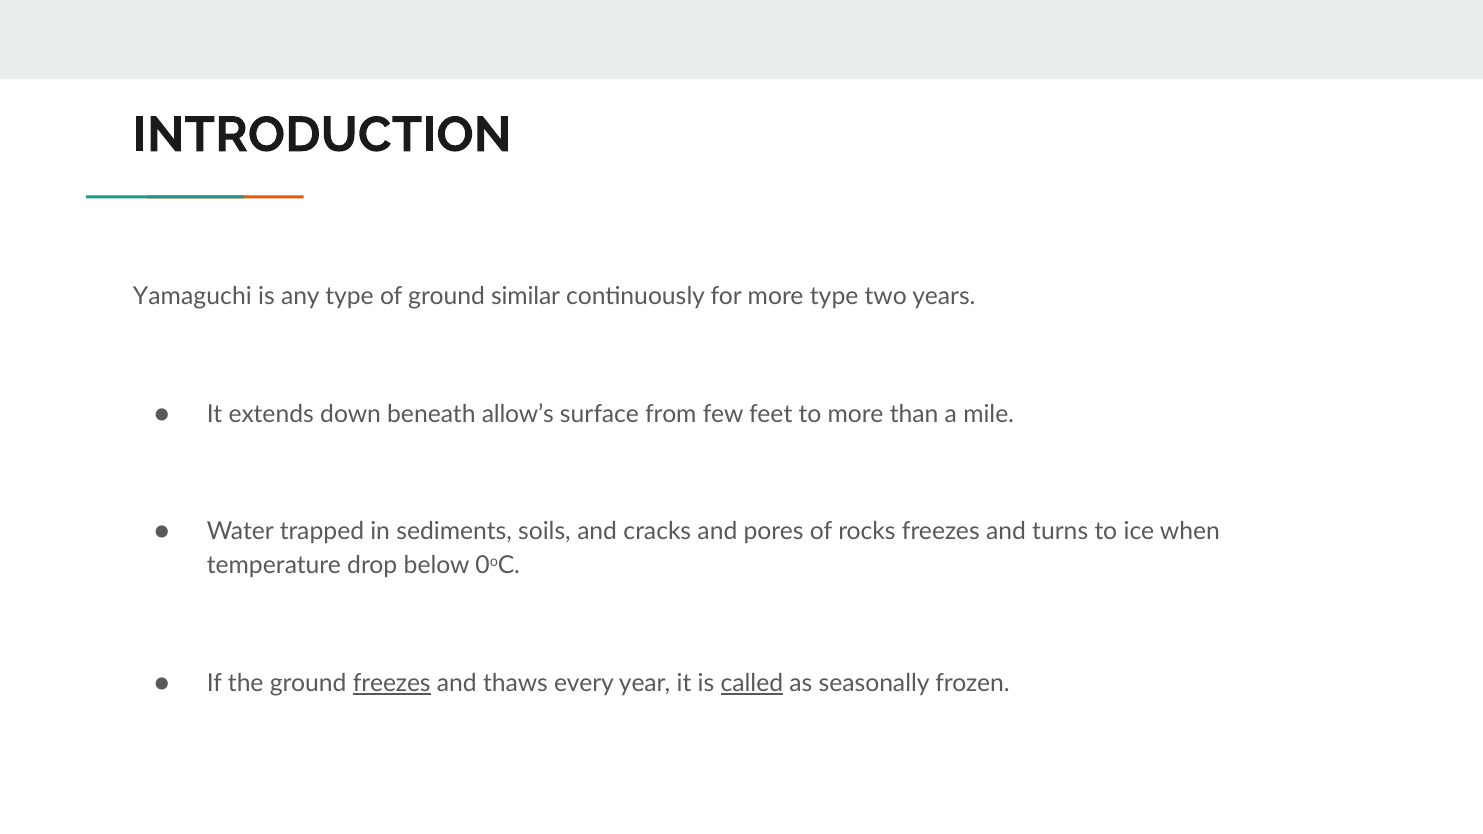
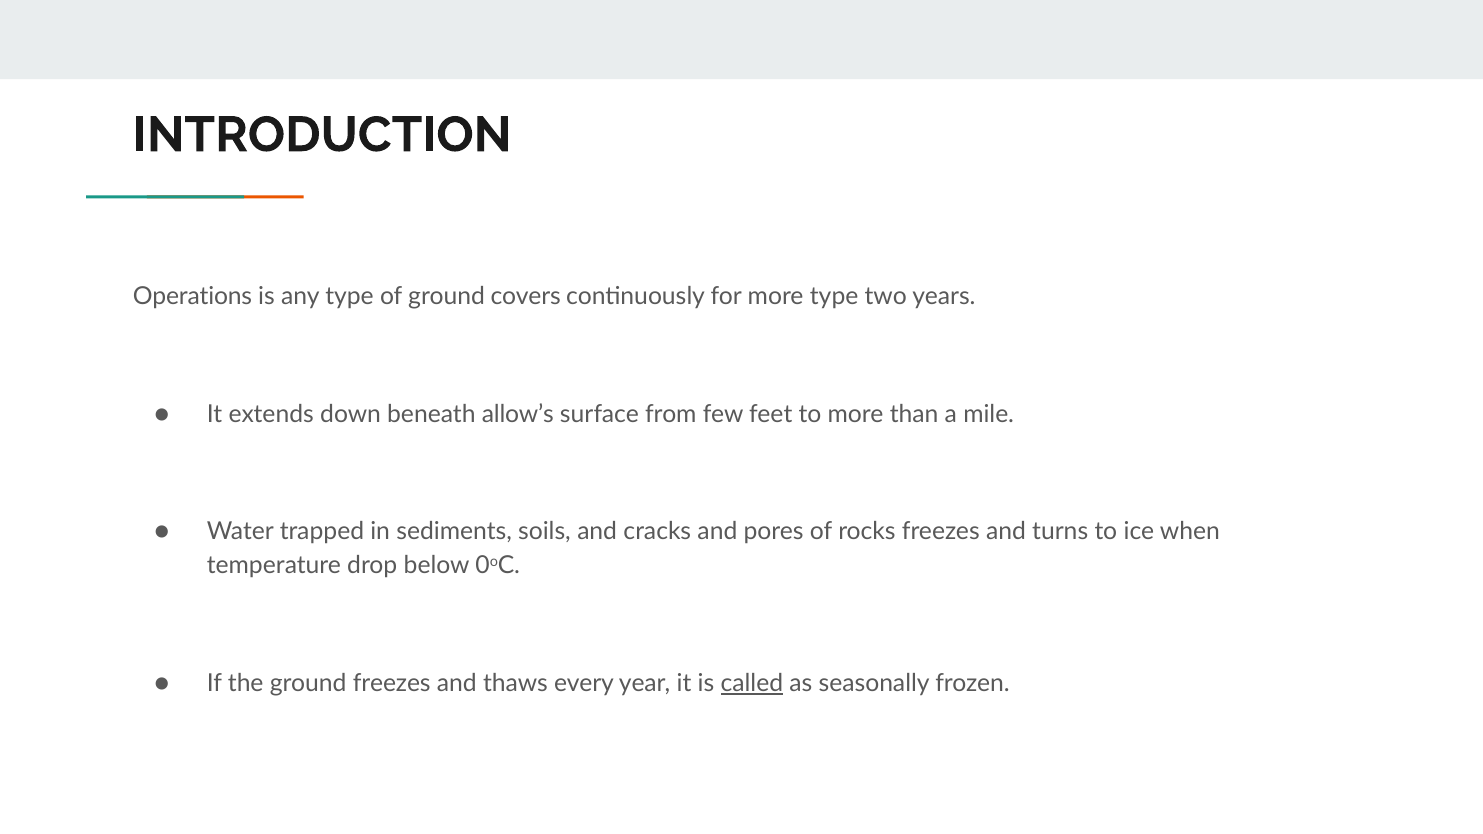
Yamaguchi: Yamaguchi -> Operations (193, 297)
similar: similar -> covers (526, 297)
freezes underline: present -> none (392, 683)
